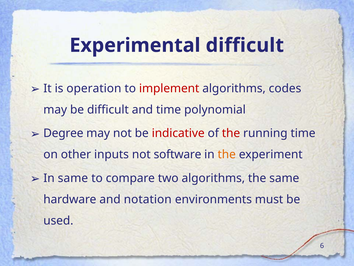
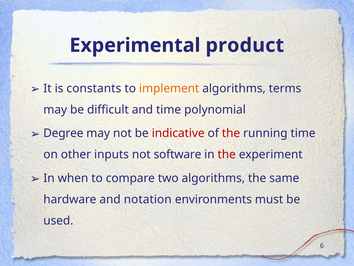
Experimental difficult: difficult -> product (245, 45)
operation: operation -> constants (94, 88)
implement colour: red -> orange (169, 88)
codes: codes -> terms (285, 88)
the colour: orange -> red (227, 154)
In same: same -> when (73, 178)
